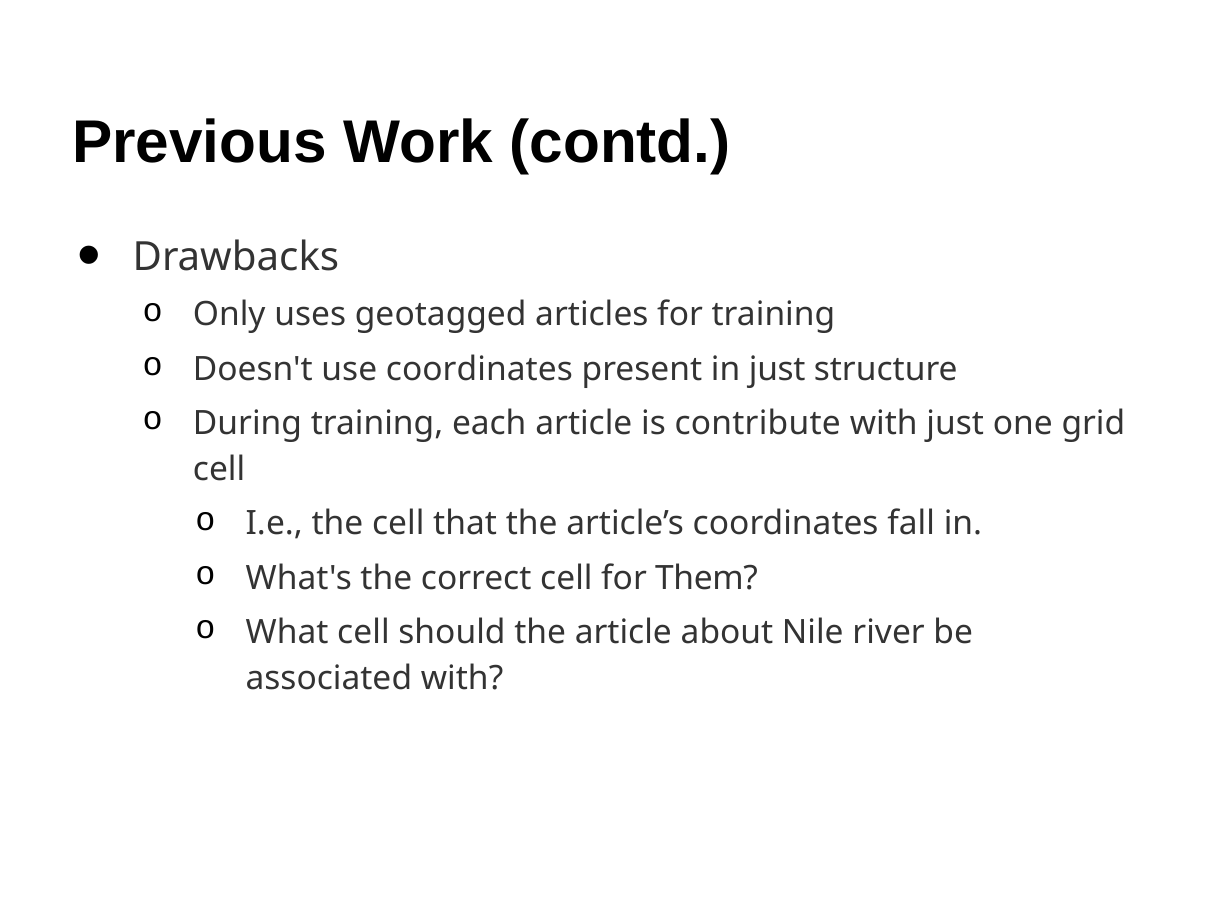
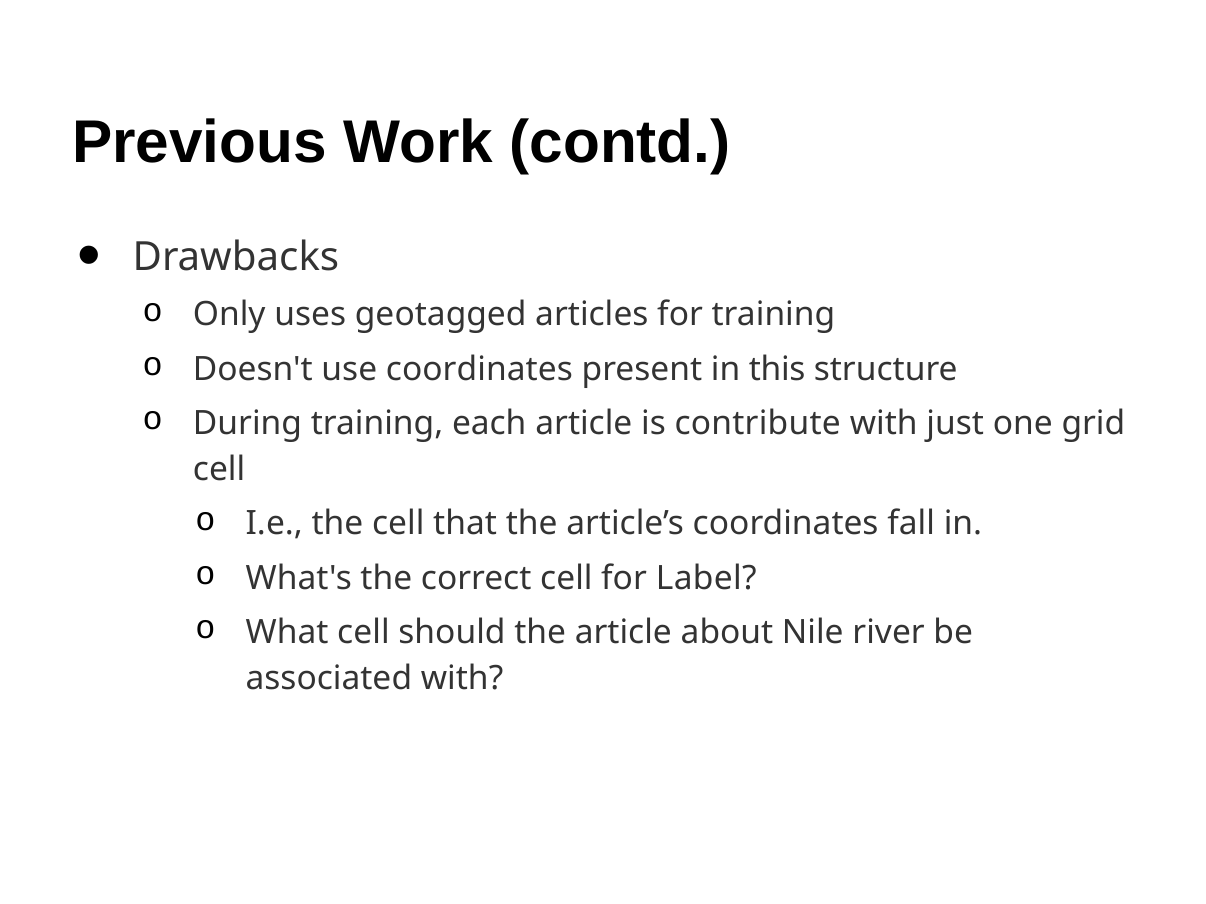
in just: just -> this (777, 369)
Them: Them -> Label (706, 578)
